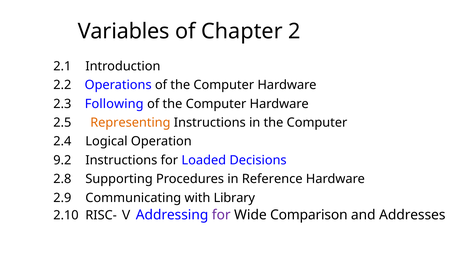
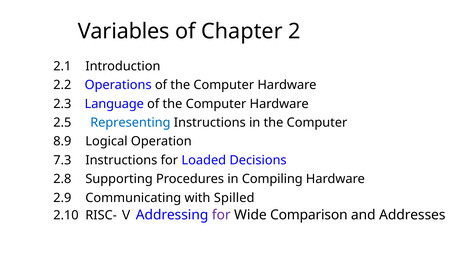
Following: Following -> Language (114, 104)
Representing colour: orange -> blue (130, 122)
2.4: 2.4 -> 8.9 (62, 141)
9.2: 9.2 -> 7.3 (62, 160)
Reference: Reference -> Compiling (272, 179)
Library: Library -> Spilled (234, 197)
